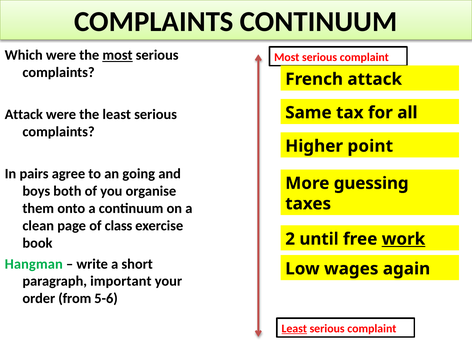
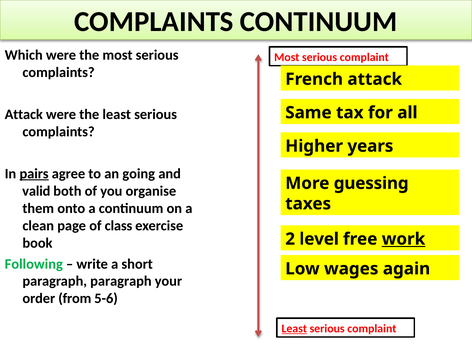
most underline: present -> none (117, 55)
point: point -> years (370, 146)
pairs underline: none -> present (34, 174)
boys: boys -> valid (36, 191)
until: until -> level (319, 239)
Hangman: Hangman -> Following (34, 264)
paragraph important: important -> paragraph (121, 281)
